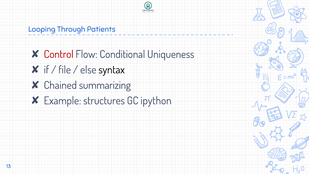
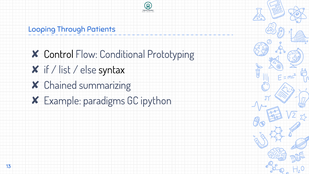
Control colour: red -> black (59, 54)
Uniqueness: Uniqueness -> Prototyping (171, 54)
file: file -> list (65, 70)
structures: structures -> paradigms (104, 101)
